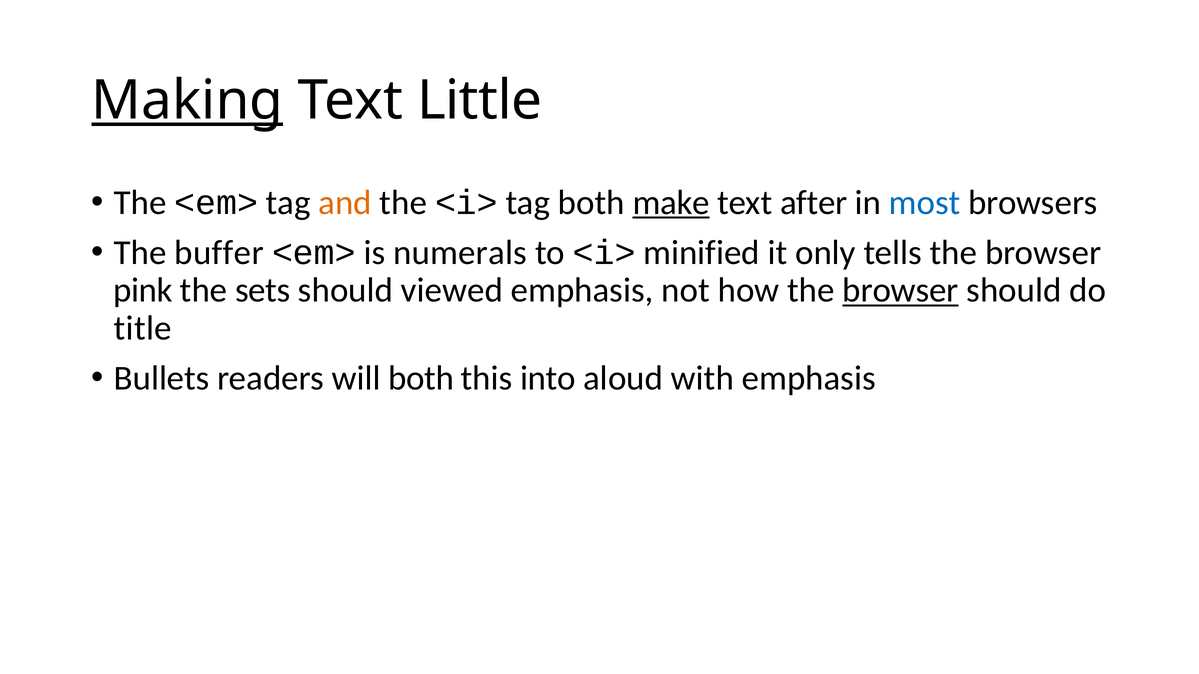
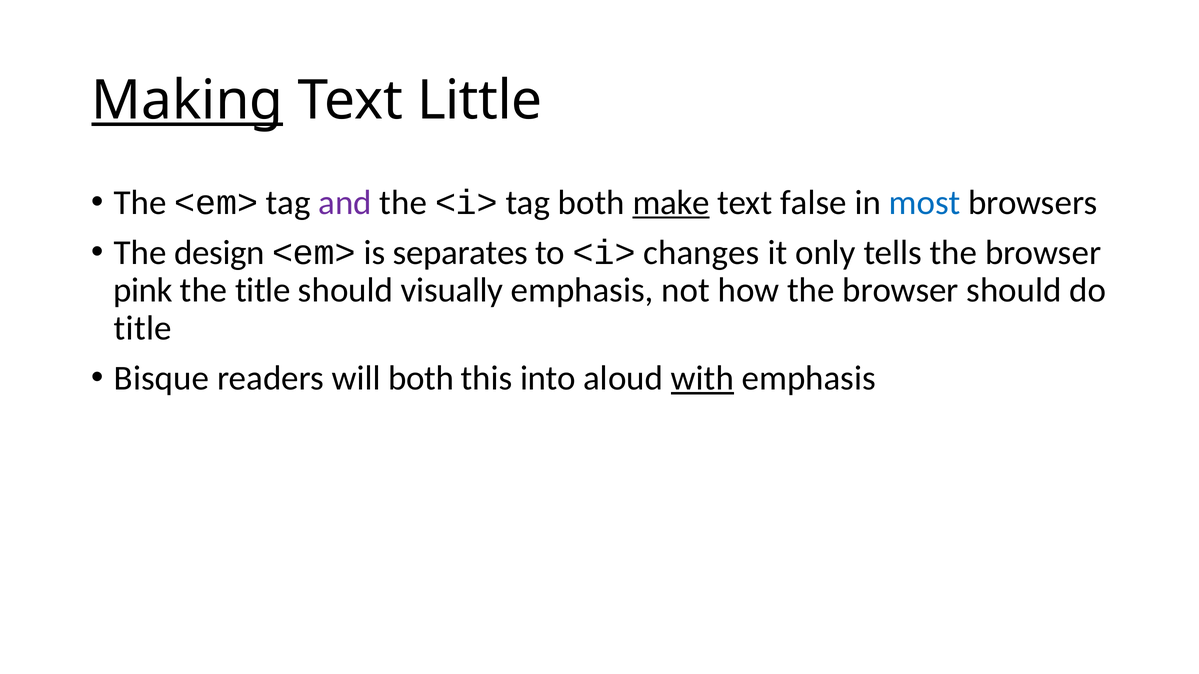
and colour: orange -> purple (345, 203)
after: after -> false (814, 203)
buffer: buffer -> design (219, 253)
numerals: numerals -> separates (460, 253)
minified: minified -> changes (701, 253)
the sets: sets -> title (263, 291)
viewed: viewed -> visually (452, 291)
browser underline: present -> none (900, 291)
Bullets: Bullets -> Bisque (162, 378)
with underline: none -> present (702, 378)
